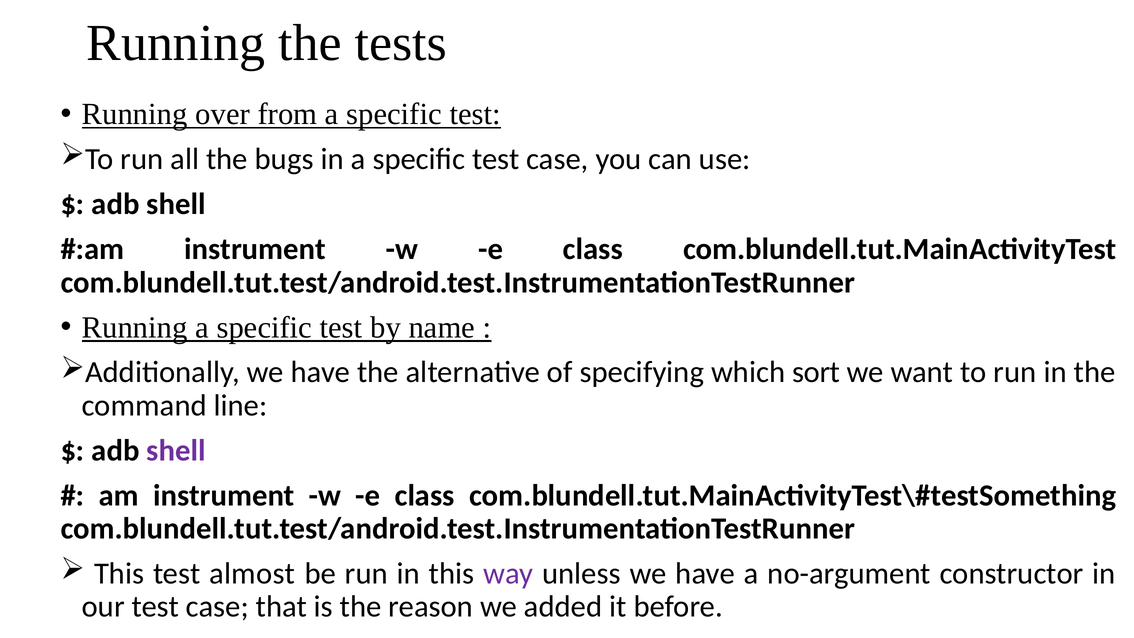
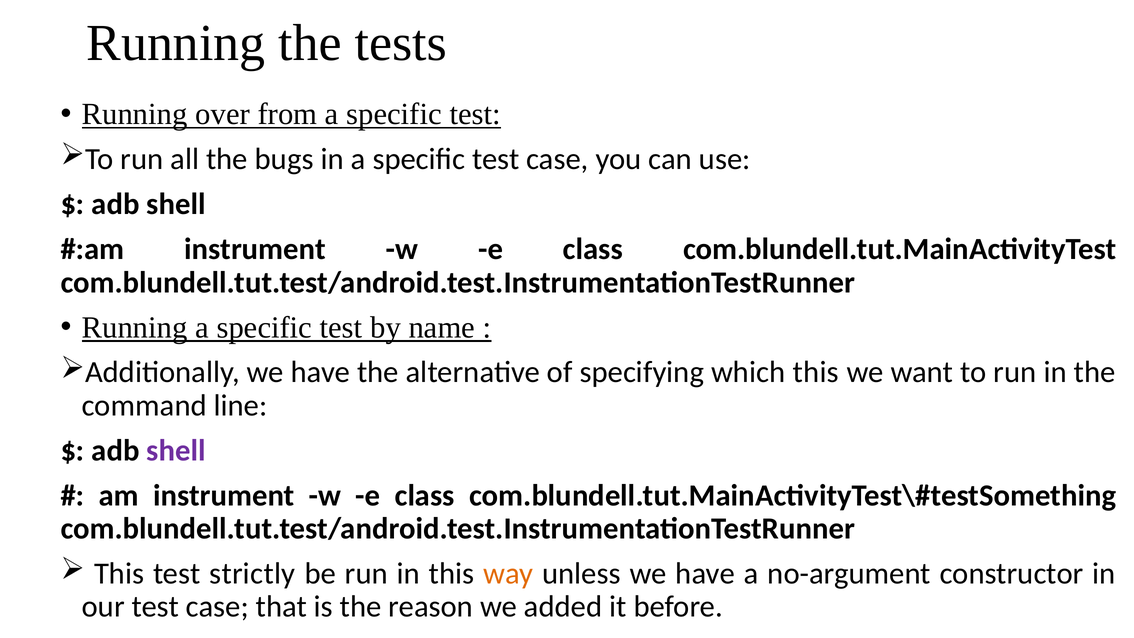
which sort: sort -> this (816, 372)
almost: almost -> strictly (252, 573)
way colour: purple -> orange (508, 573)
